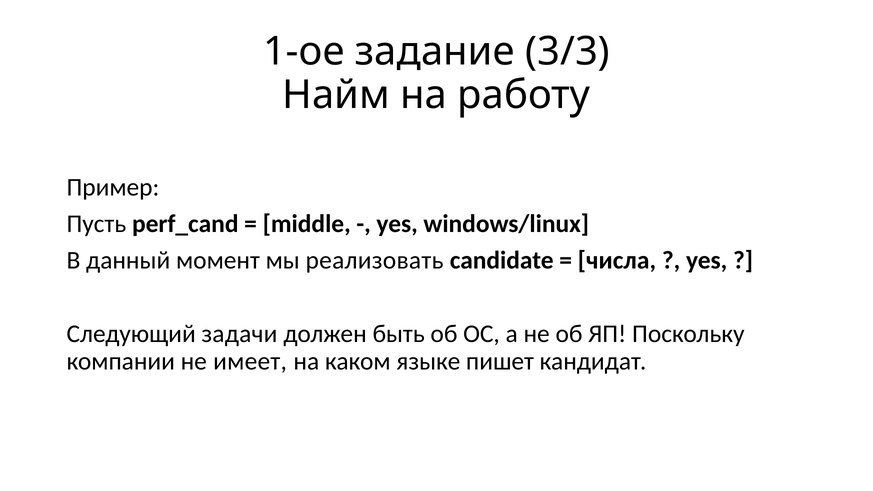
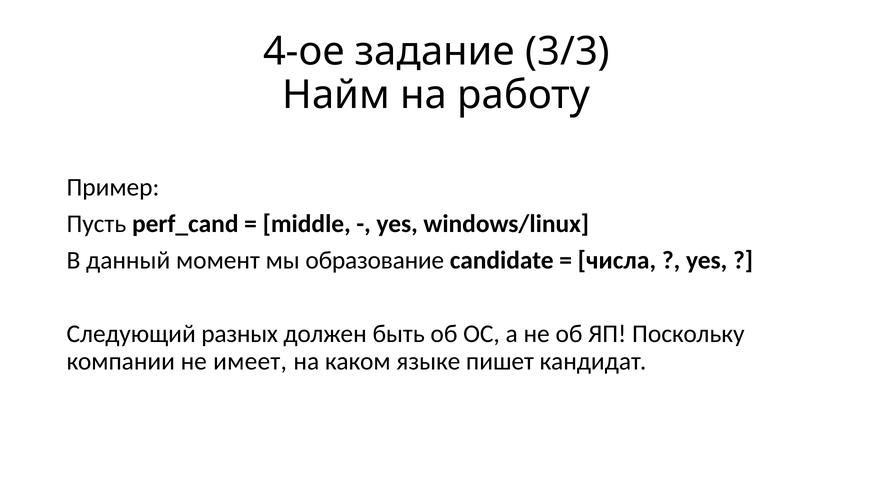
1-ое: 1-ое -> 4-ое (304, 52)
реализовать: реализовать -> образование (375, 260)
задачи: задачи -> разных (240, 334)
